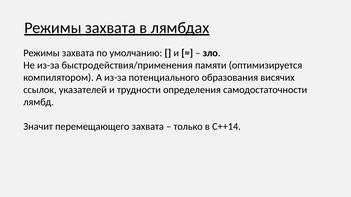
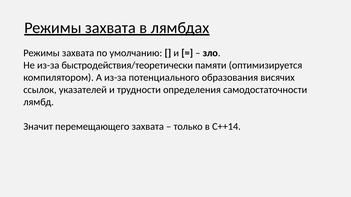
быстродействия/применения: быстродействия/применения -> быстродействия/теоретически (127, 65)
